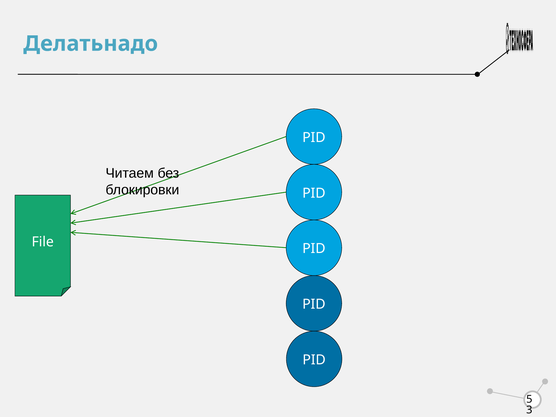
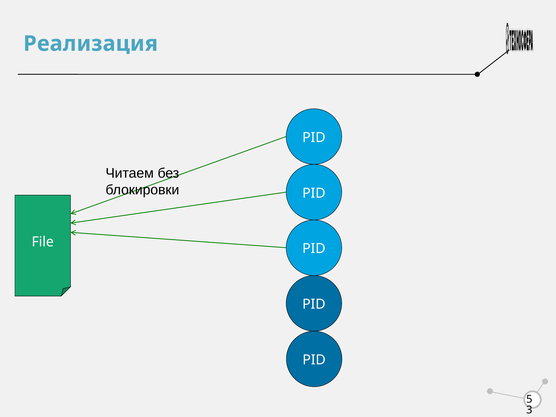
Делатьнадо: Делатьнадо -> Реализация (91, 44)
